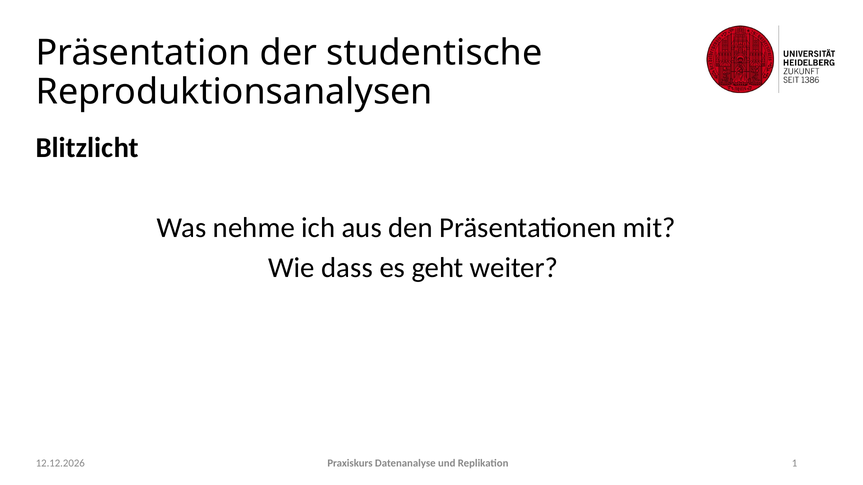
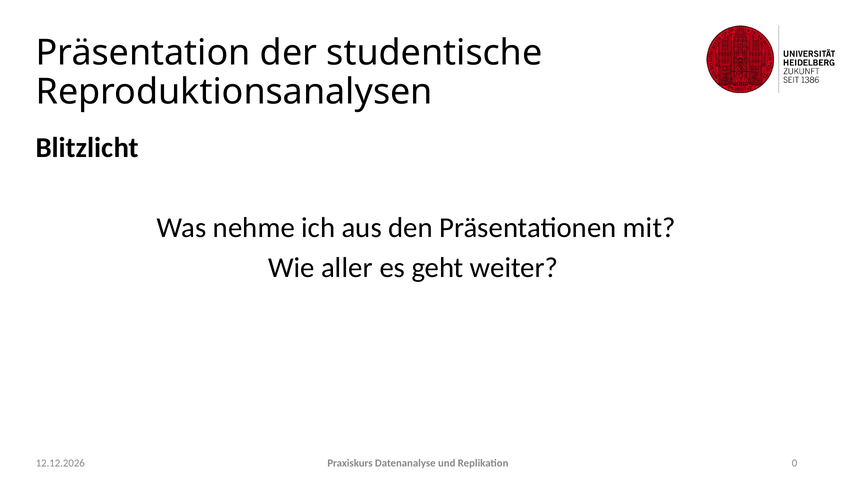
dass: dass -> aller (347, 268)
1: 1 -> 0 (795, 463)
